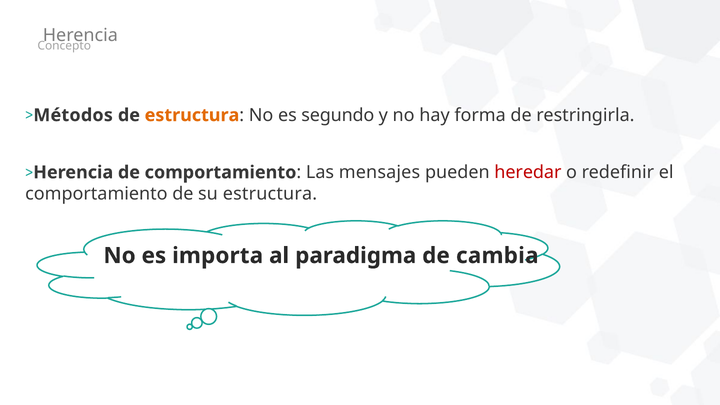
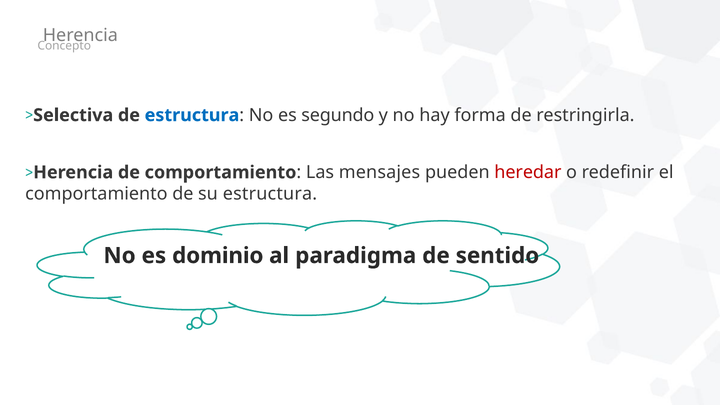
Métodos: Métodos -> Selectiva (73, 115)
estructura colour: orange -> blue (192, 115)
importa: importa -> dominio (218, 256)
cambia: cambia -> sentido (497, 256)
